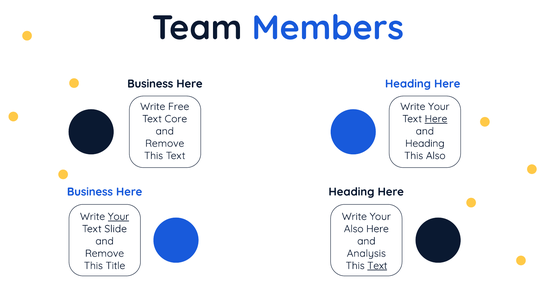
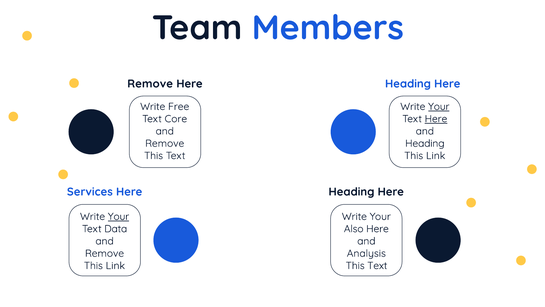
Business: Business -> Remove (150, 84)
Your underline: none -> present (439, 106)
Also: Also -> Link (436, 155)
Business: Business -> Services (90, 192)
Slide: Slide -> Data (116, 229)
Title: Title -> Link (115, 265)
Text underline: present -> none (377, 265)
